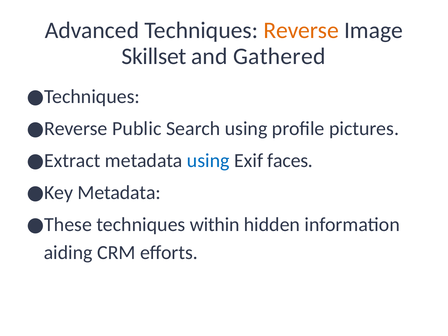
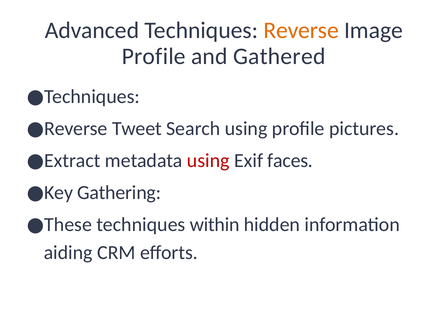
Skillset: Skillset -> Profile (154, 56)
Public: Public -> Tweet (137, 129)
using colour: blue -> red (208, 161)
Metadata: Metadata -> Gathering (119, 193)
